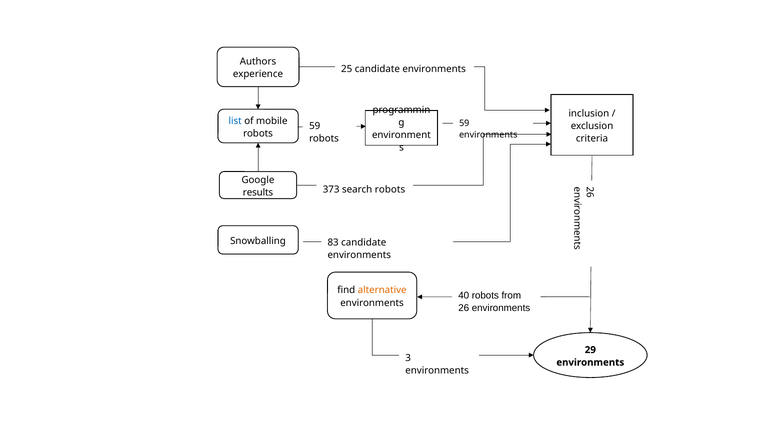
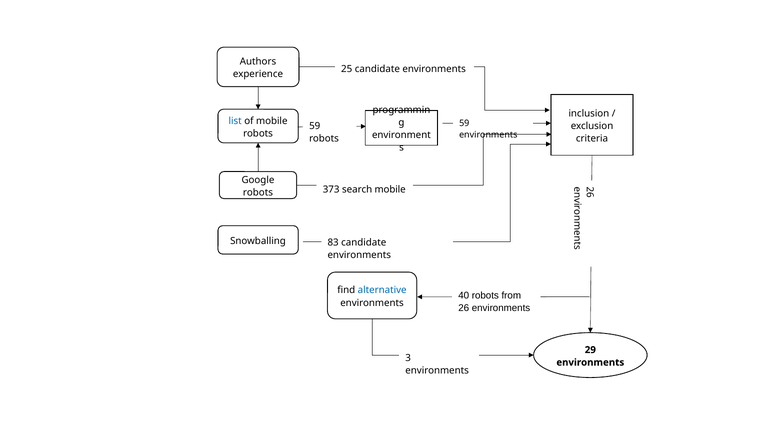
search robots: robots -> mobile (390, 189)
results: results -> robots (258, 192)
alternative colour: orange -> blue (382, 290)
